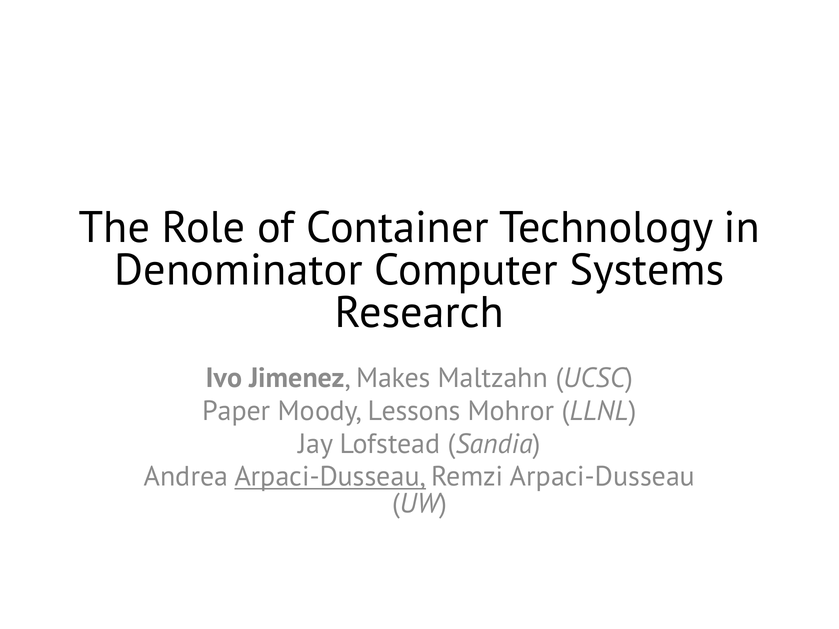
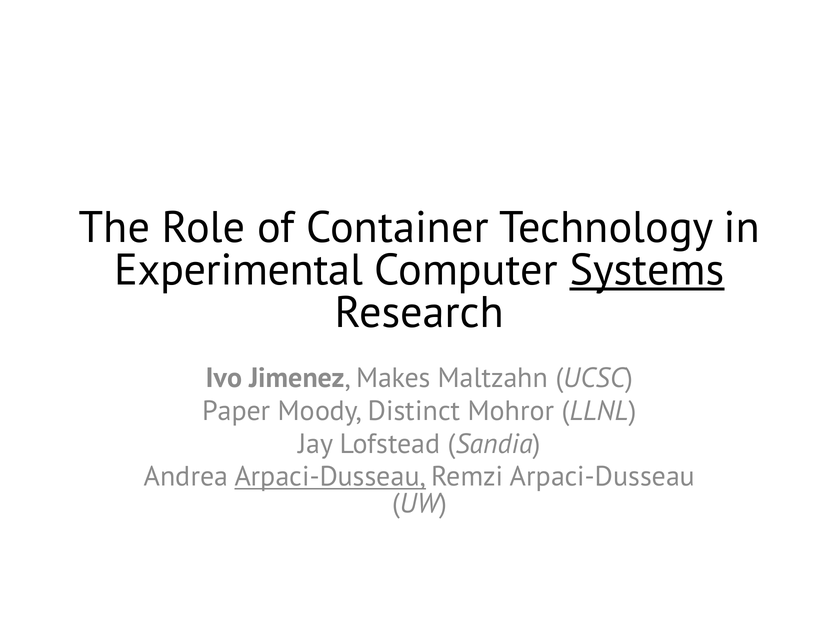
Denominator: Denominator -> Experimental (239, 270)
Systems underline: none -> present (647, 270)
Lessons: Lessons -> Distinct (414, 411)
